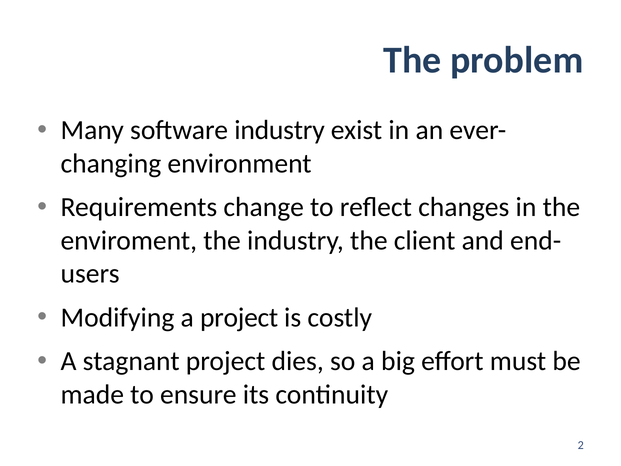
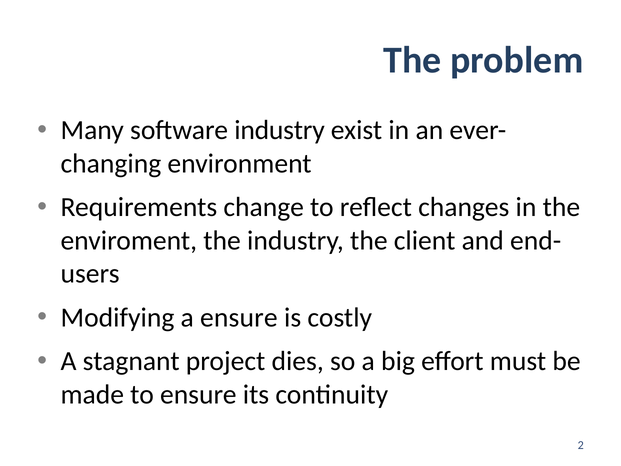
a project: project -> ensure (239, 317)
